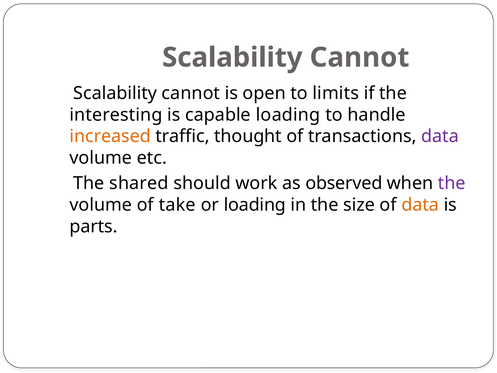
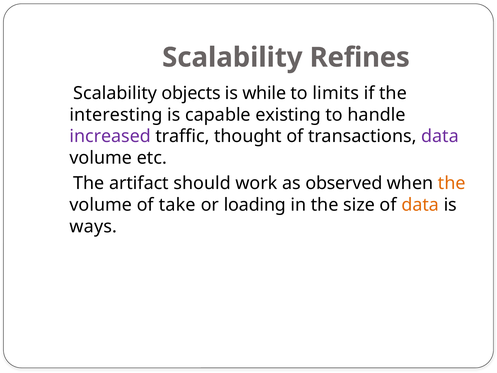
Cannot: Cannot -> Refines (360, 57)
cannot: cannot -> objects (191, 93)
open: open -> while (264, 93)
capable loading: loading -> existing (288, 115)
increased colour: orange -> purple (110, 136)
shared: shared -> artifact (139, 183)
the colour: purple -> orange (452, 183)
parts: parts -> ways (93, 226)
